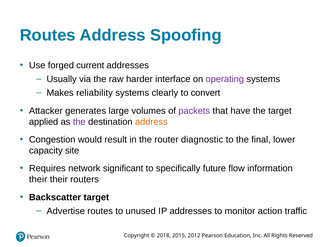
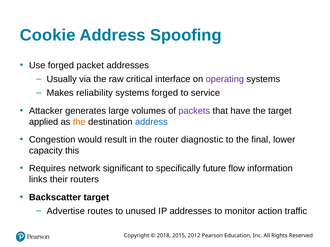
Routes: Routes -> Cookie (48, 35)
current: current -> packet (90, 66)
harder: harder -> critical (139, 79)
systems clearly: clearly -> forged (165, 93)
convert: convert -> service (205, 93)
the colour: purple -> orange (79, 122)
address colour: orange -> blue (151, 122)
site: site -> this (72, 151)
their: their -> links (38, 180)
